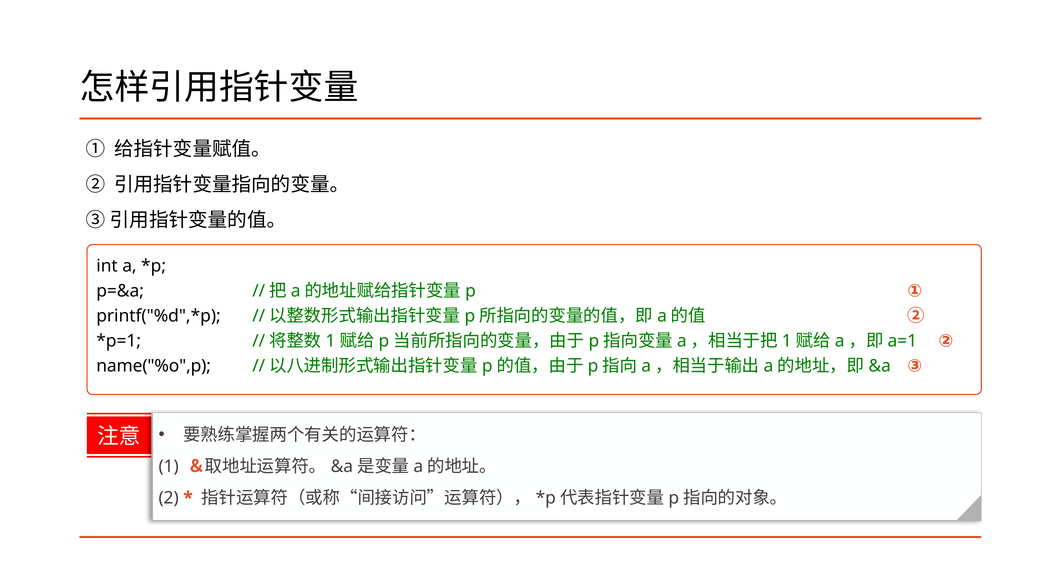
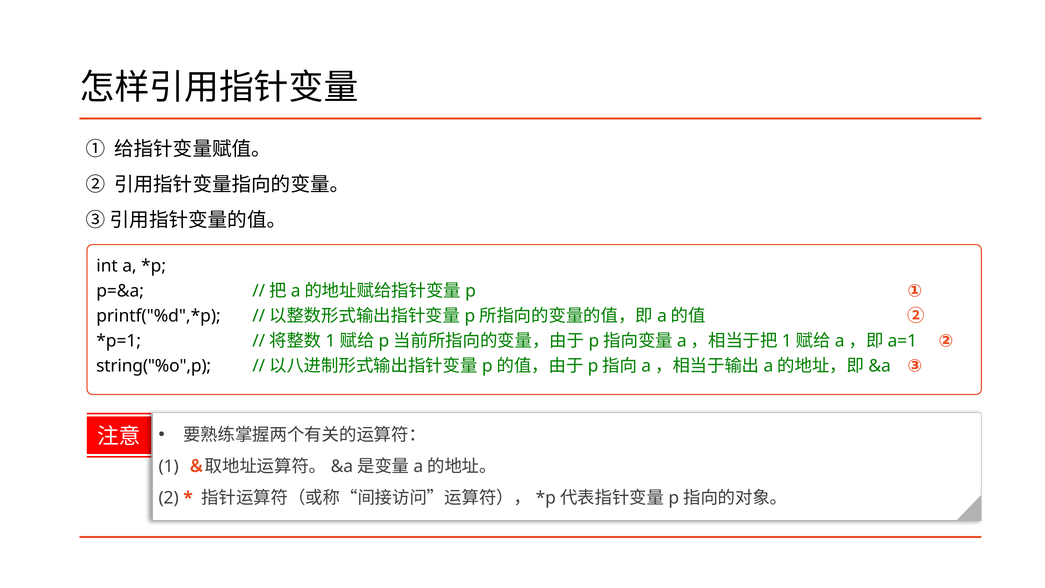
name("%o",p: name("%o",p -> string("%o",p (154, 366)
